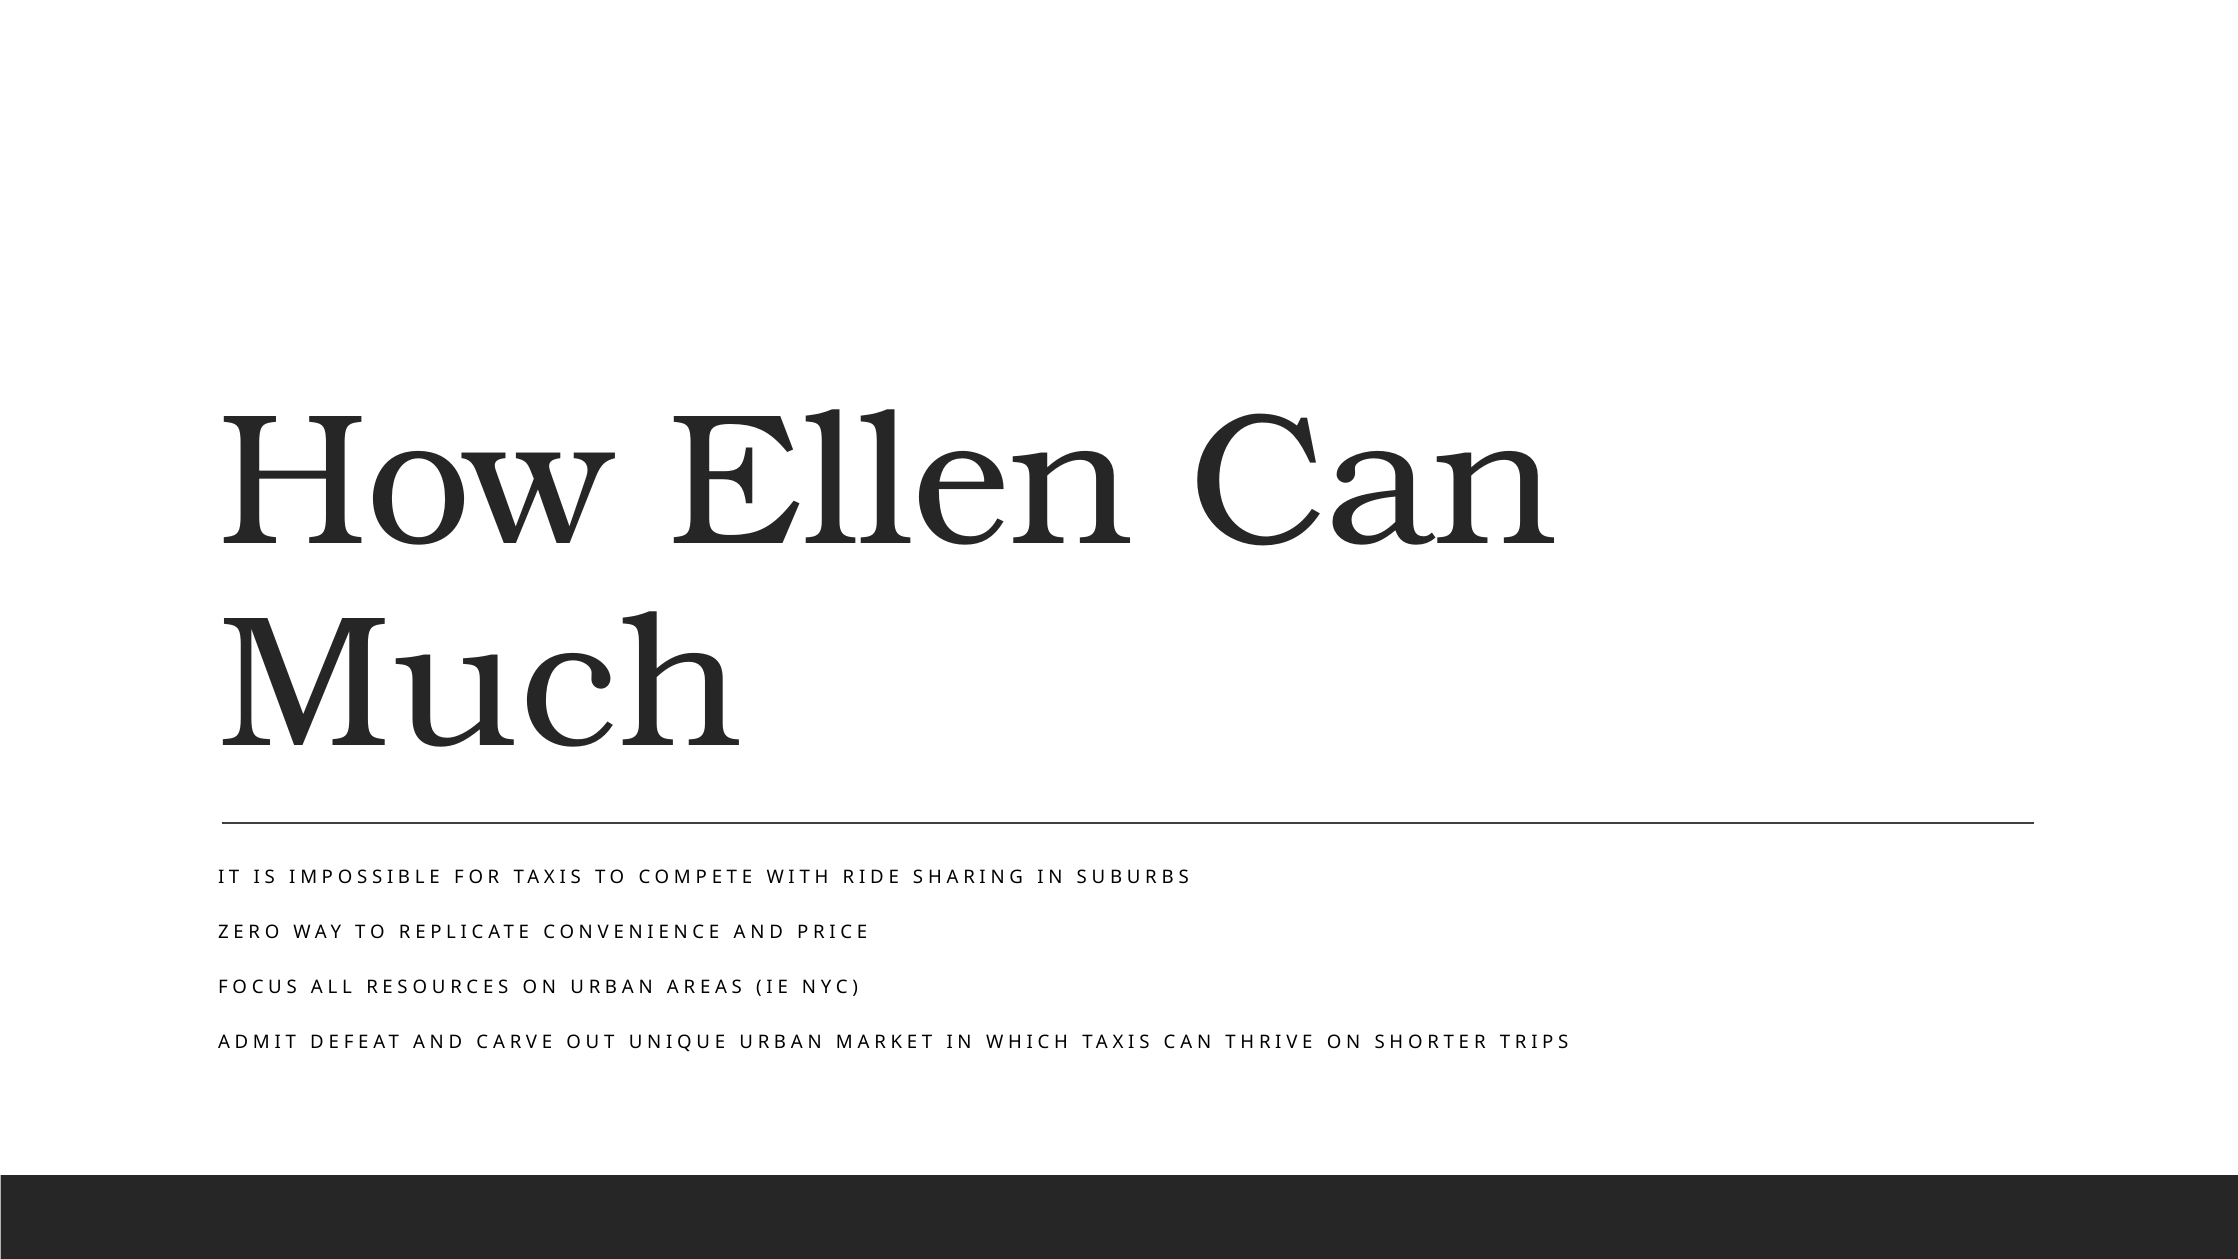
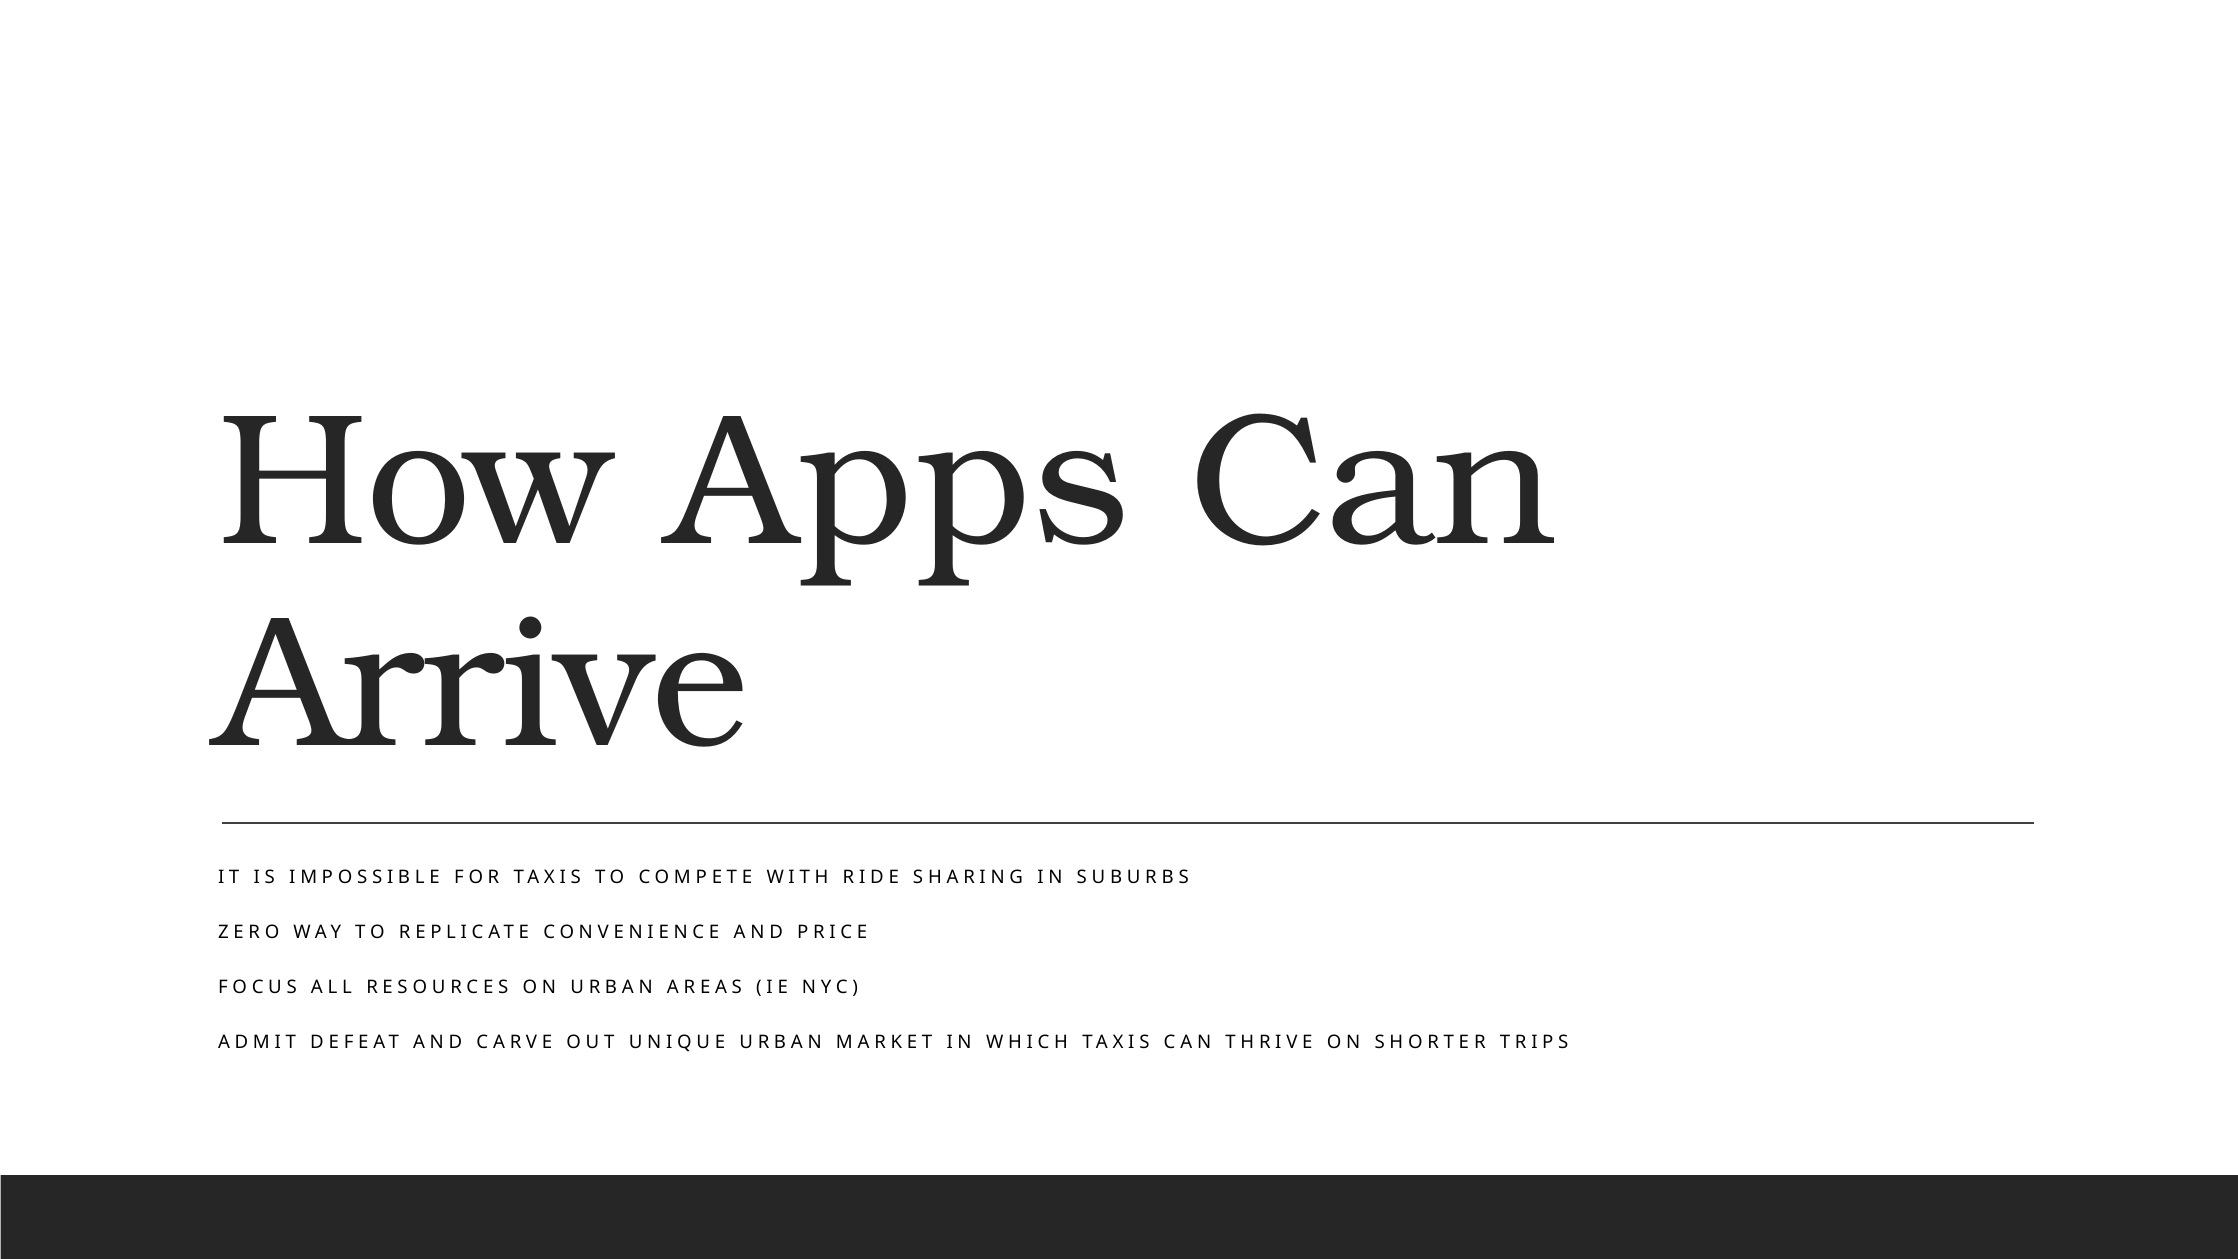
Ellen: Ellen -> Apps (899, 482)
Much: Much -> Arrive (483, 684)
